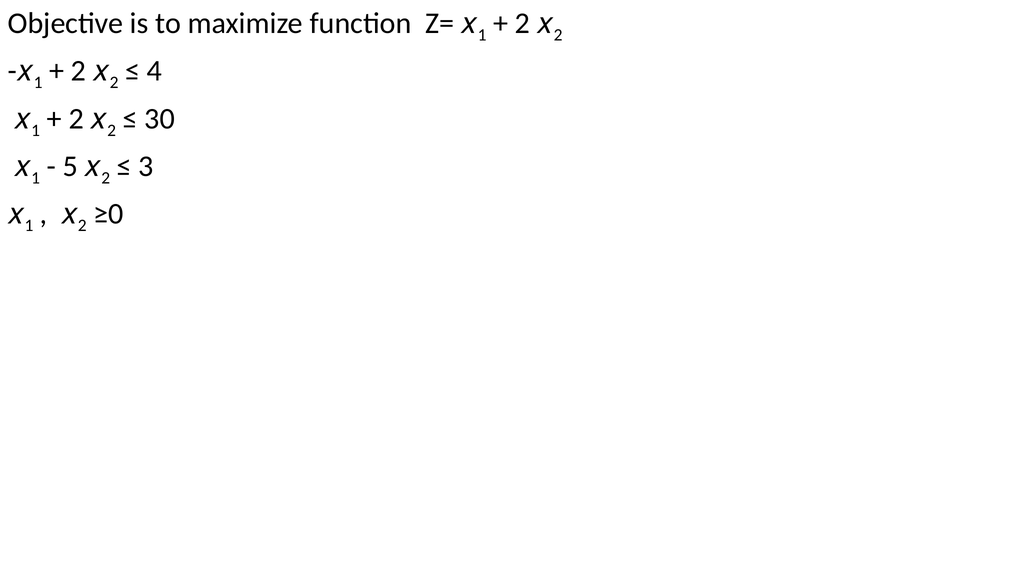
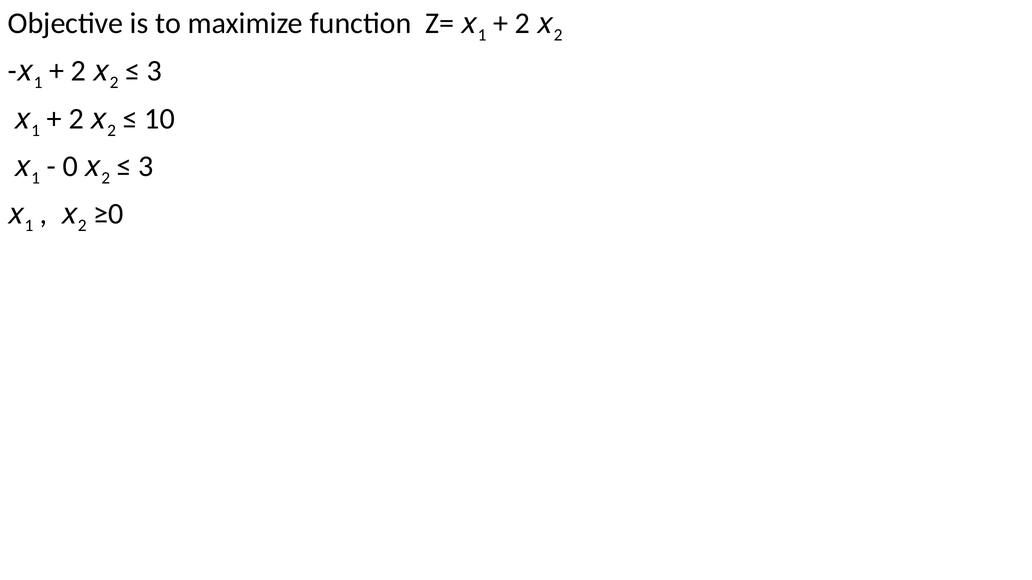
4: 4 -> 3 (154, 71)
30: 30 -> 10 (160, 119)
5: 5 -> 0 (70, 166)
